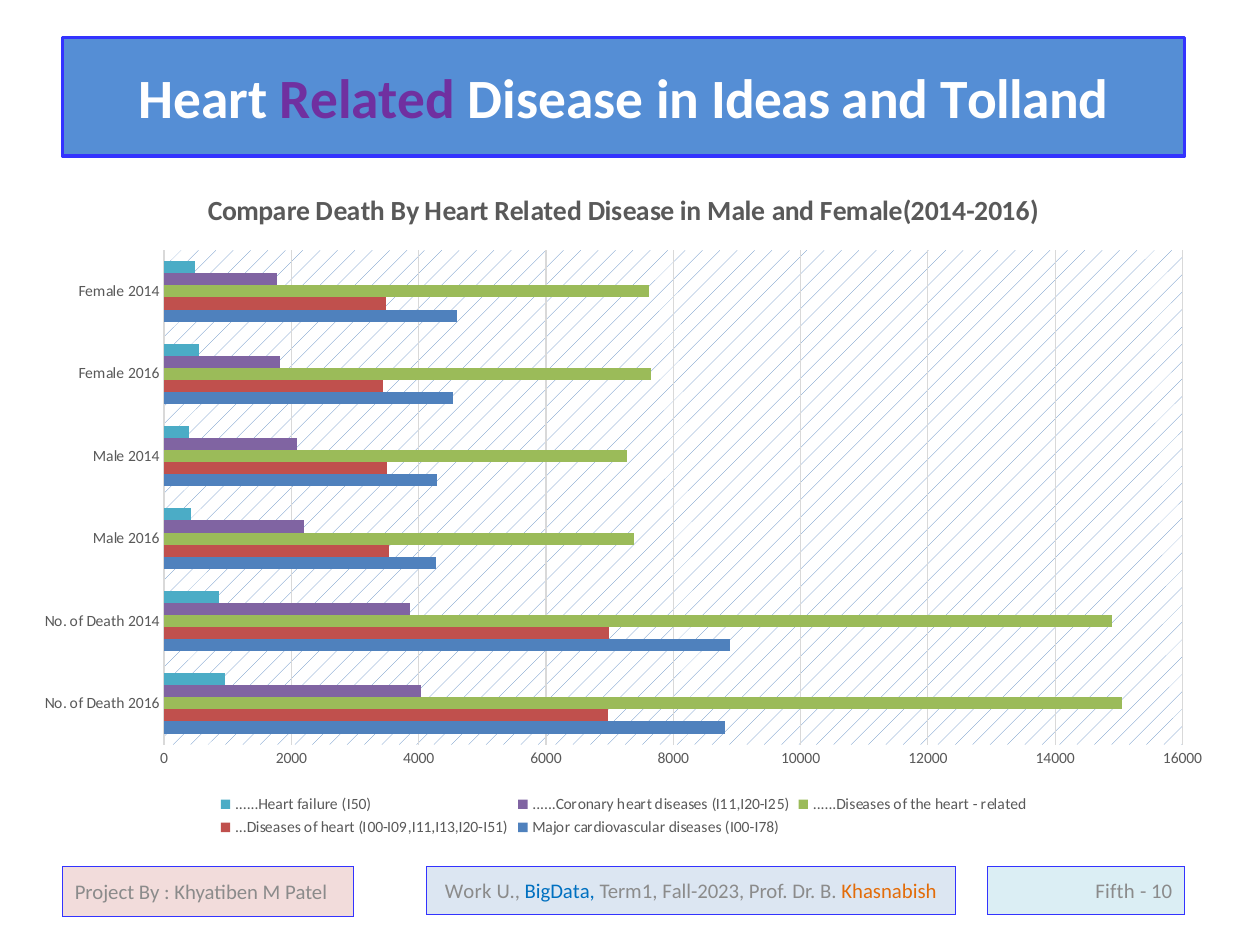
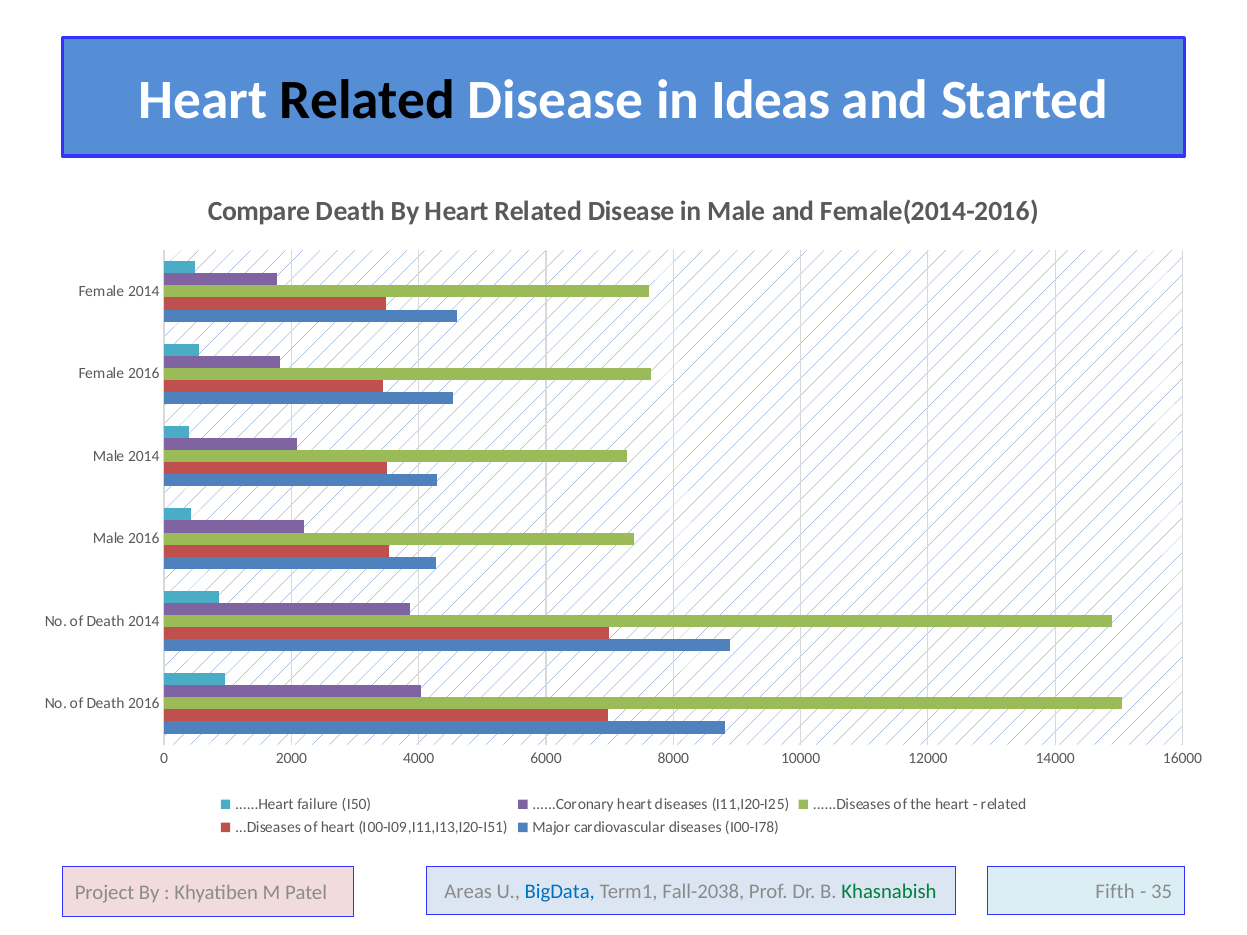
Related colour: purple -> black (368, 101)
Tolland: Tolland -> Started (1025, 101)
Work: Work -> Areas (468, 892)
Fall-2023: Fall-2023 -> Fall-2038 (703, 892)
Khasnabish colour: orange -> green (889, 892)
10: 10 -> 35 (1162, 892)
